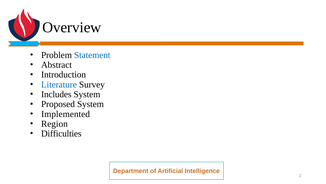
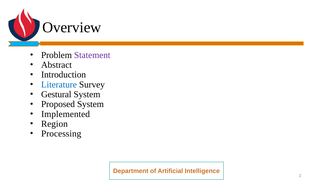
Statement colour: blue -> purple (92, 55)
Includes: Includes -> Gestural (56, 94)
Difficulties: Difficulties -> Processing (61, 133)
